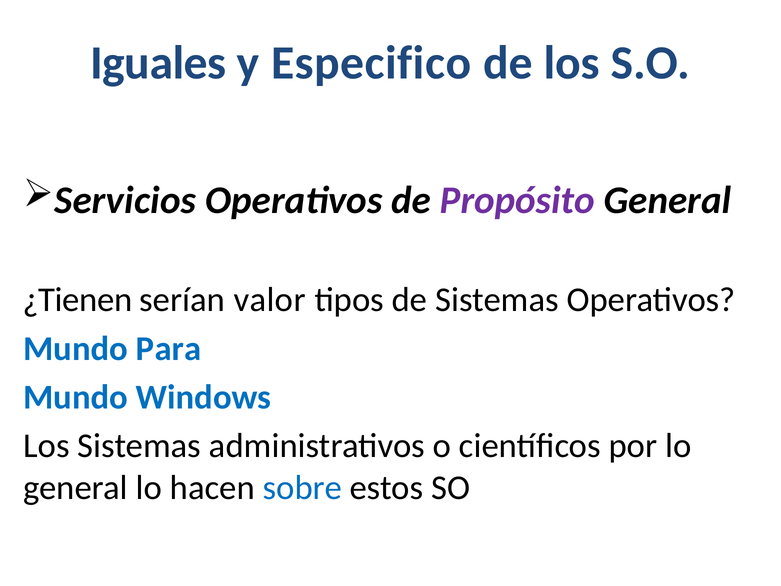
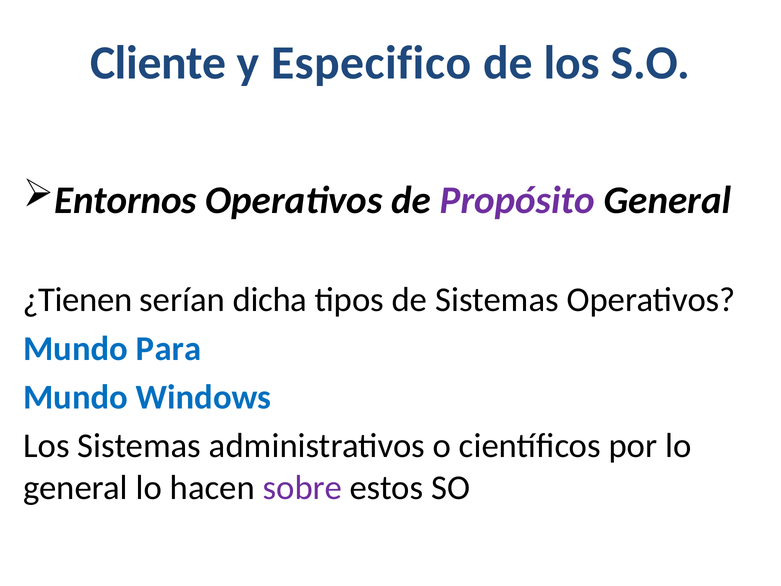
Iguales: Iguales -> Cliente (158, 63)
Servicios: Servicios -> Entornos (126, 200)
valor: valor -> dicha (270, 300)
sobre colour: blue -> purple (302, 487)
